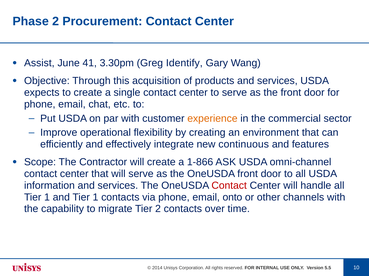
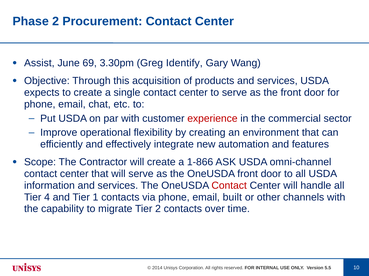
41: 41 -> 69 (90, 63)
experience colour: orange -> red (212, 119)
continuous: continuous -> automation (244, 145)
1: 1 -> 4 (47, 198)
onto: onto -> built (232, 198)
